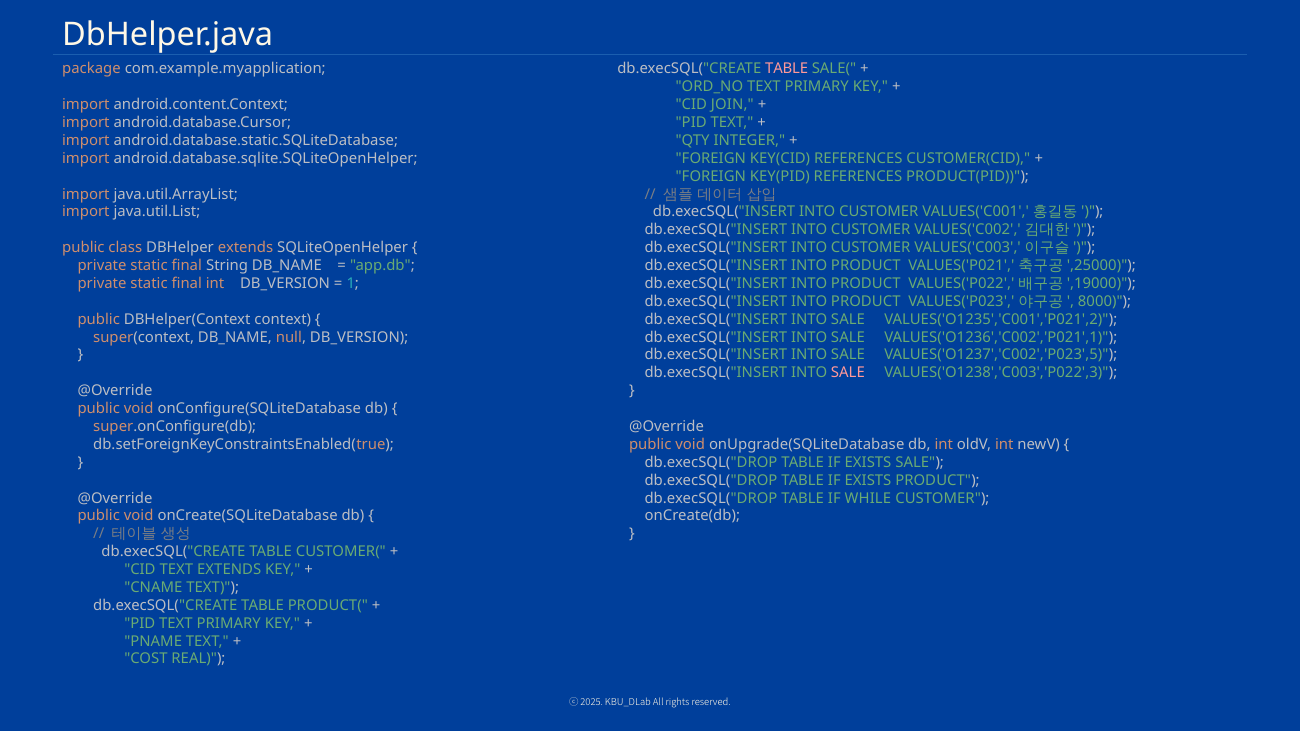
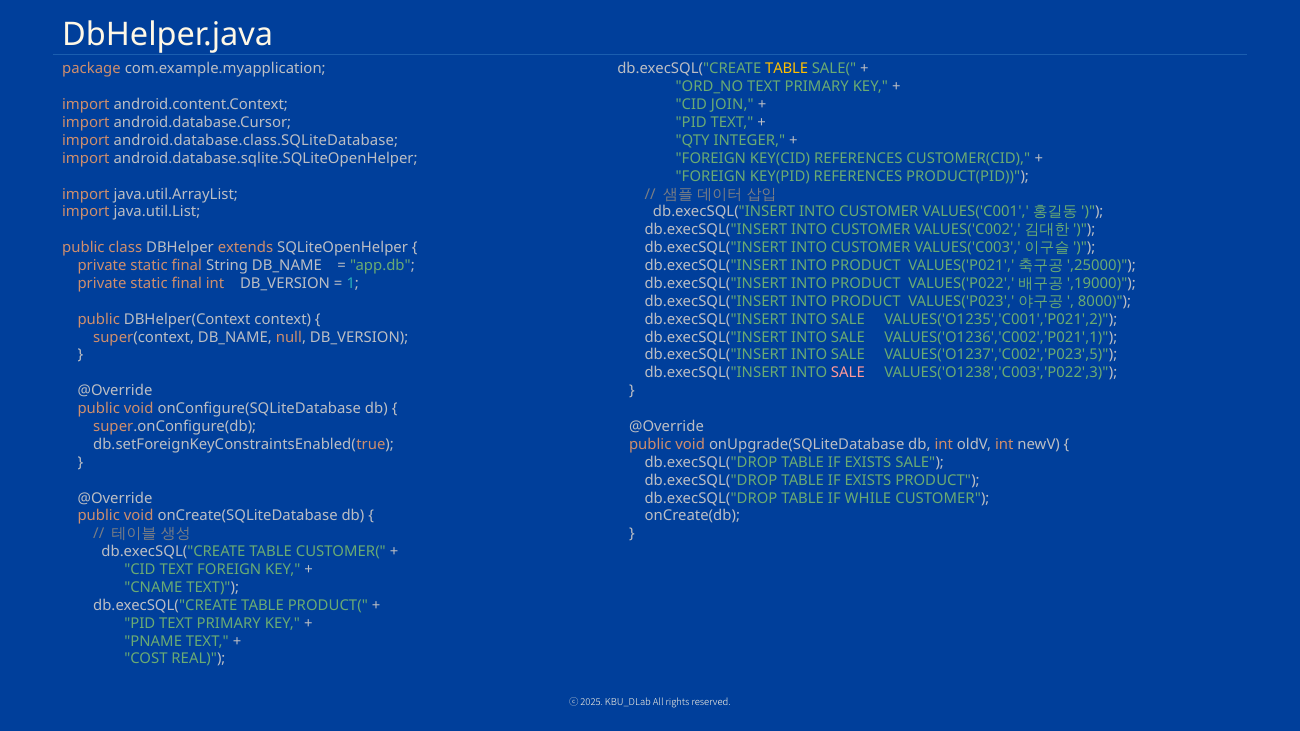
TABLE colour: pink -> yellow (787, 69)
android.database.static.SQLiteDatabase: android.database.static.SQLiteDatabase -> android.database.class.SQLiteDatabase (256, 141)
TEXT EXTENDS: EXTENDS -> FOREIGN (229, 570)
